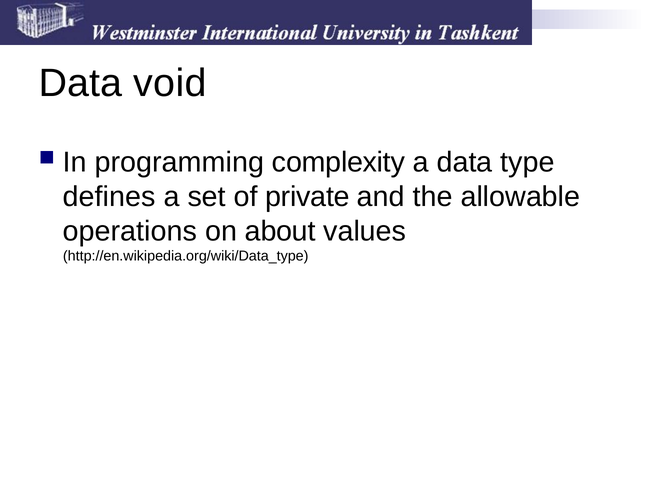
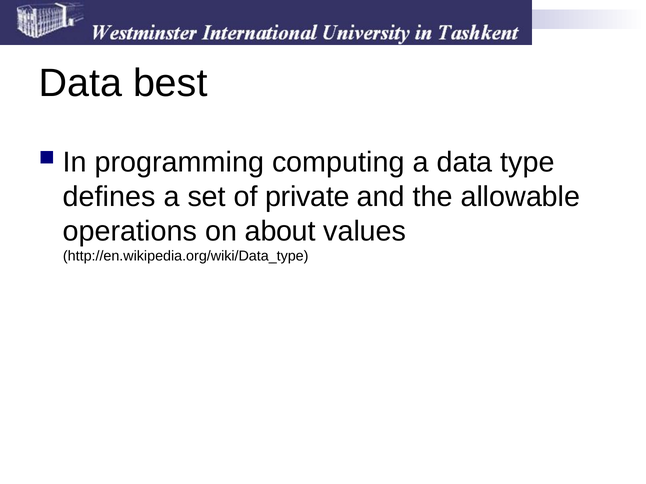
void: void -> best (170, 83)
complexity: complexity -> computing (338, 162)
